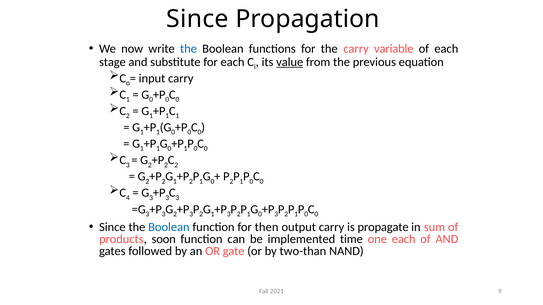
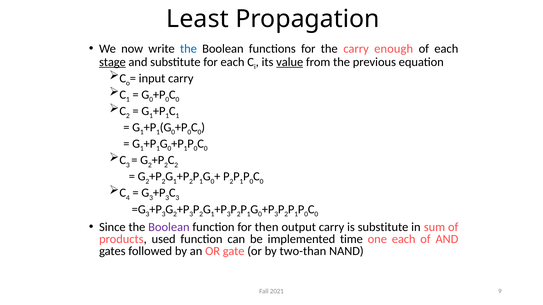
Since: Since -> Least (197, 19)
variable: variable -> enough (394, 49)
stage underline: none -> present (112, 62)
Boolean colour: blue -> purple (169, 227)
is propagate: propagate -> substitute (383, 227)
soon: soon -> used (164, 239)
